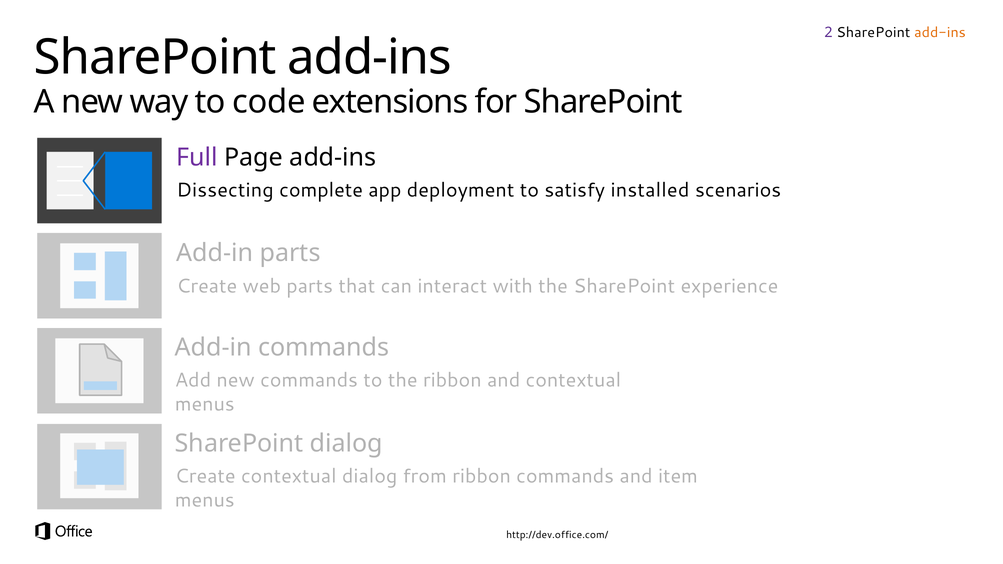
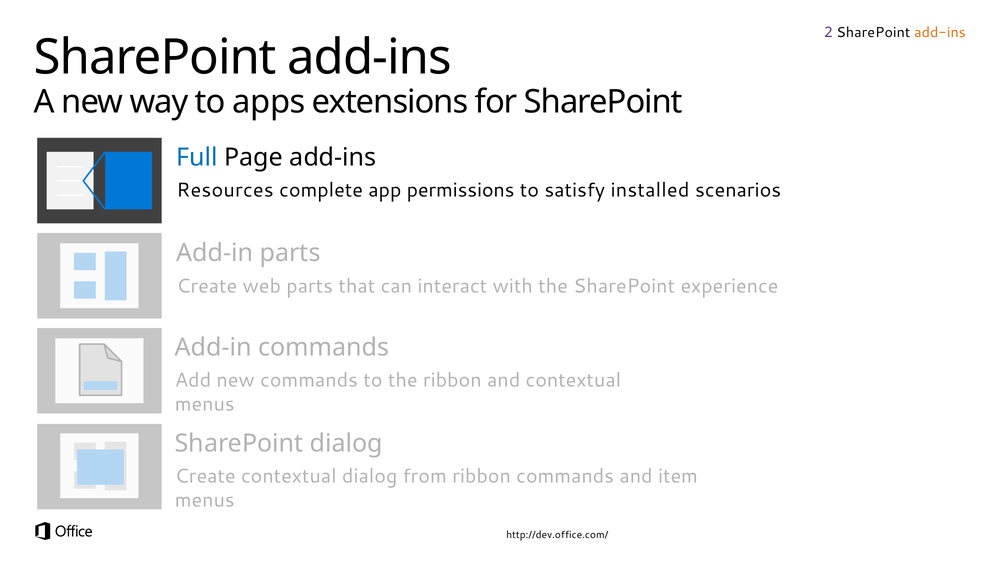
code: code -> apps (269, 102)
Full colour: purple -> blue (197, 158)
Dissecting: Dissecting -> Resources (225, 190)
deployment: deployment -> permissions (461, 190)
